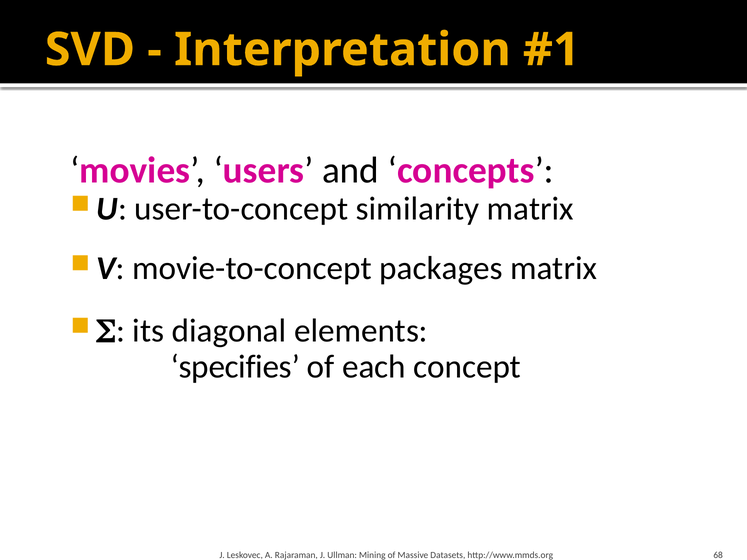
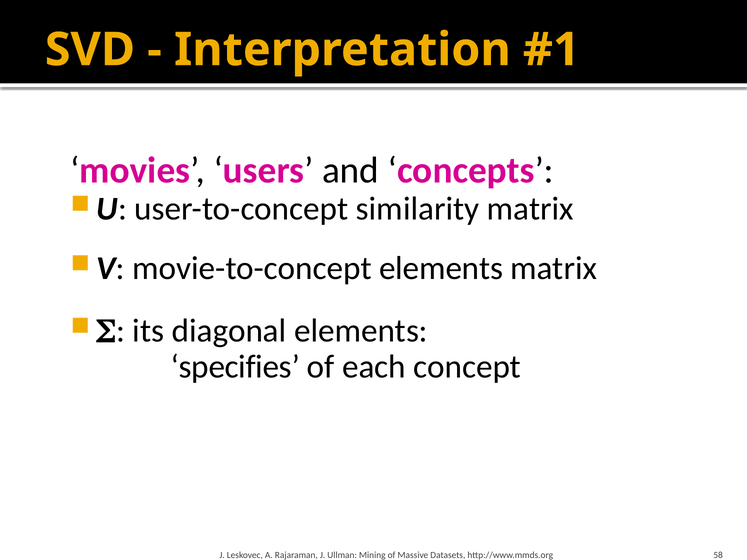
movie-to-concept packages: packages -> elements (441, 268)
68: 68 -> 58 (718, 555)
